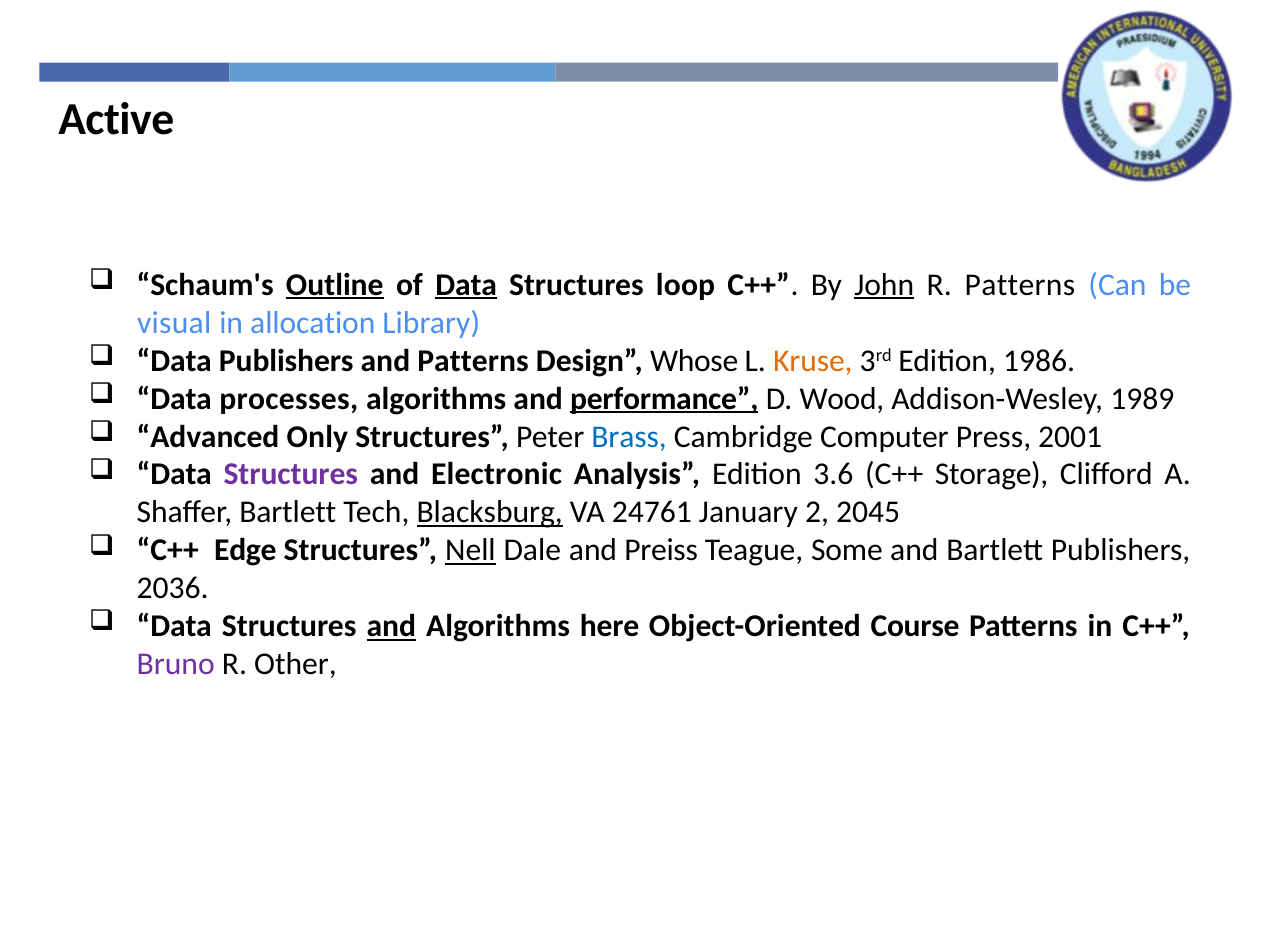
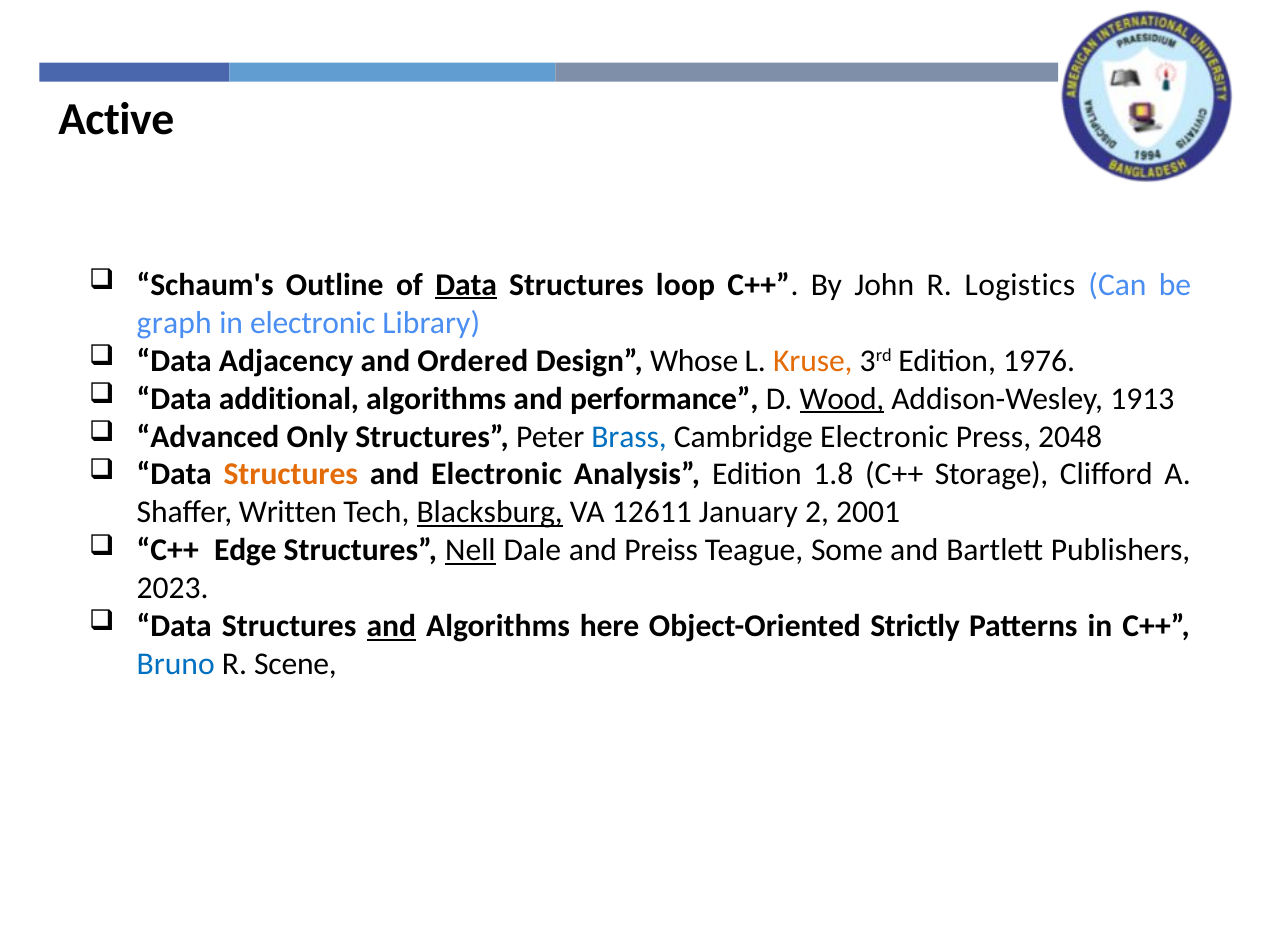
Outline underline: present -> none (335, 285)
John underline: present -> none (884, 285)
R Patterns: Patterns -> Logistics (1020, 285)
visual: visual -> graph (174, 323)
in allocation: allocation -> electronic (313, 323)
Data Publishers: Publishers -> Adjacency (286, 361)
and Patterns: Patterns -> Ordered (473, 361)
1986: 1986 -> 1976 (1039, 361)
processes: processes -> additional (289, 398)
performance underline: present -> none (664, 398)
Wood underline: none -> present (842, 398)
1989: 1989 -> 1913 (1142, 398)
Cambridge Computer: Computer -> Electronic (884, 436)
2001: 2001 -> 2048 (1070, 436)
Structures colour: purple -> orange (291, 474)
3.6: 3.6 -> 1.8 (833, 474)
Shaffer Bartlett: Bartlett -> Written (288, 512)
24761: 24761 -> 12611 (652, 512)
2045: 2045 -> 2001 (868, 512)
2036: 2036 -> 2023 (173, 588)
Course: Course -> Strictly (915, 626)
Bruno colour: purple -> blue (176, 664)
Other: Other -> Scene (295, 664)
